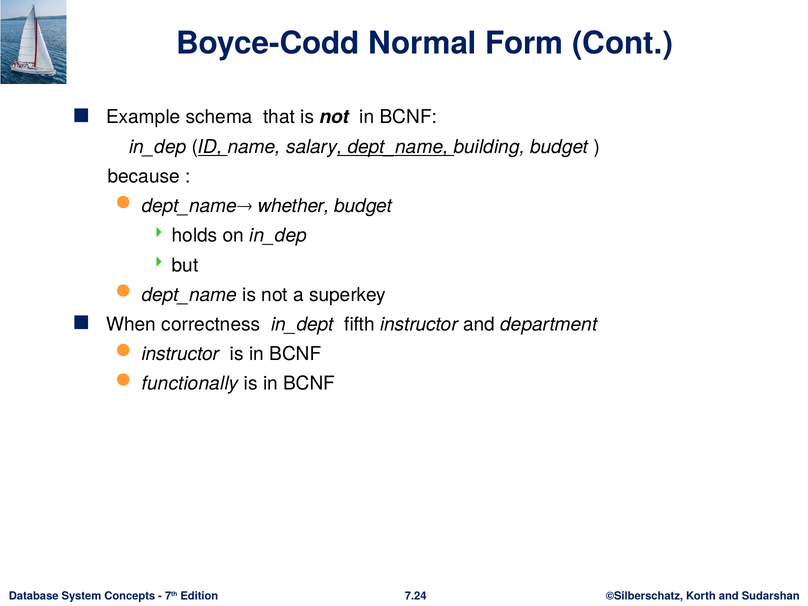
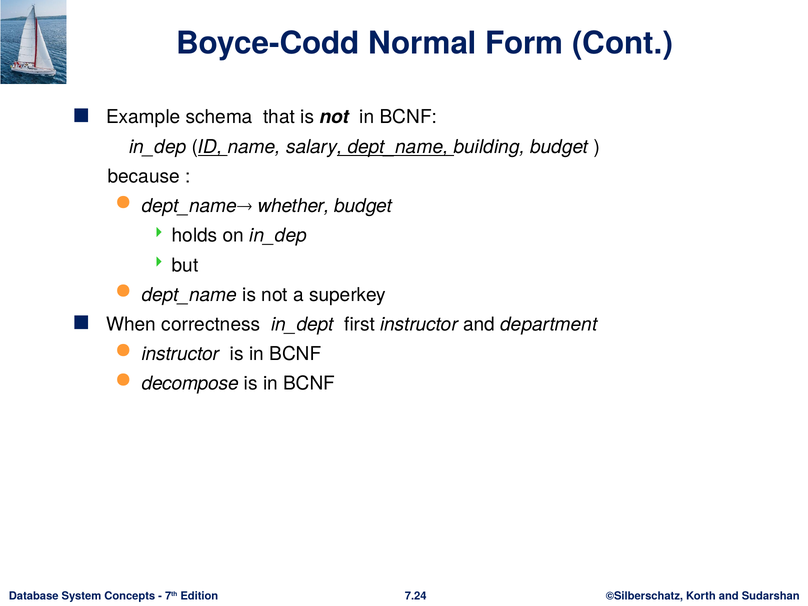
fifth: fifth -> first (360, 324)
functionally: functionally -> decompose (190, 384)
